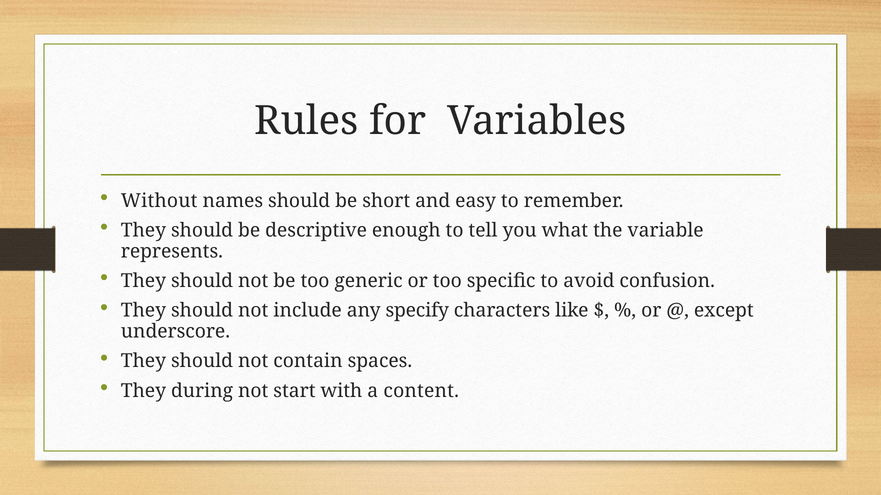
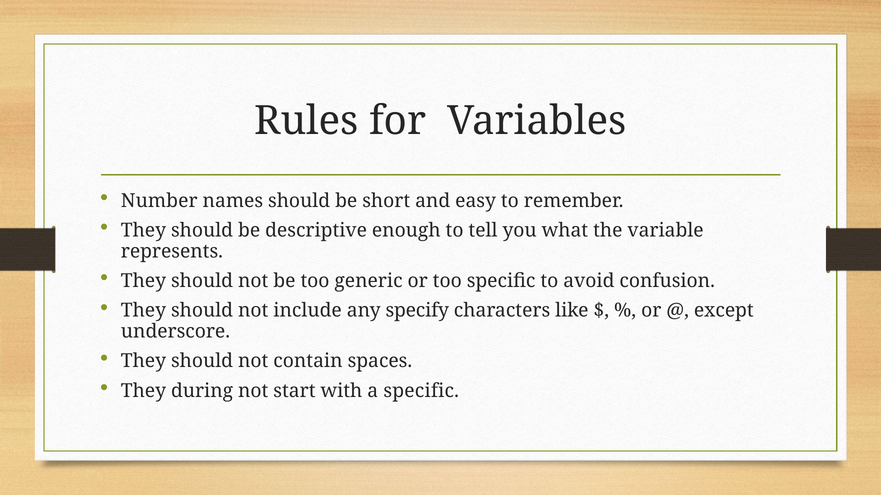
Without: Without -> Number (159, 201)
a content: content -> specific (421, 391)
